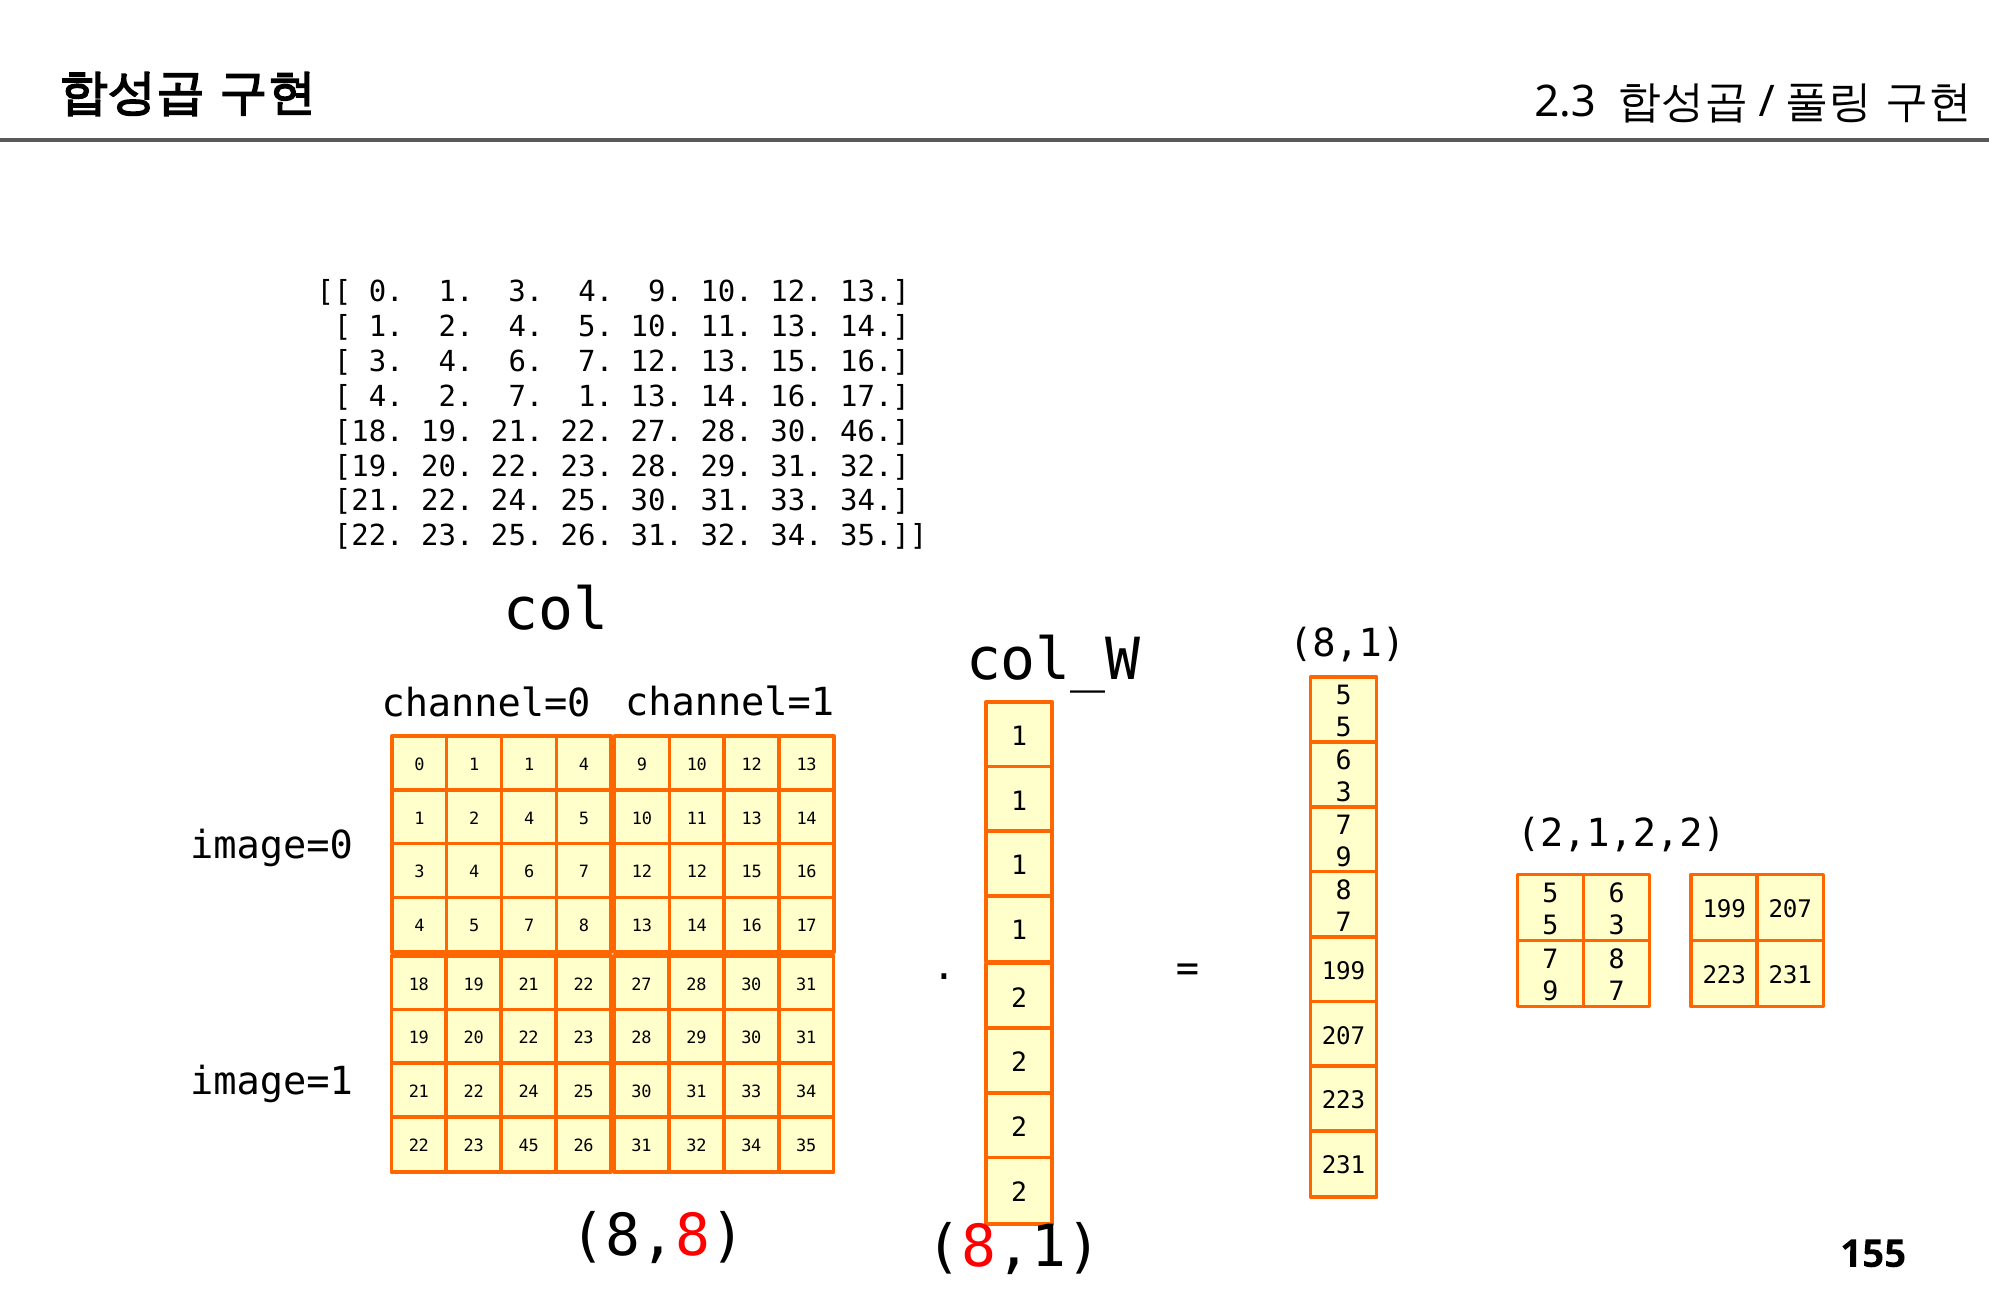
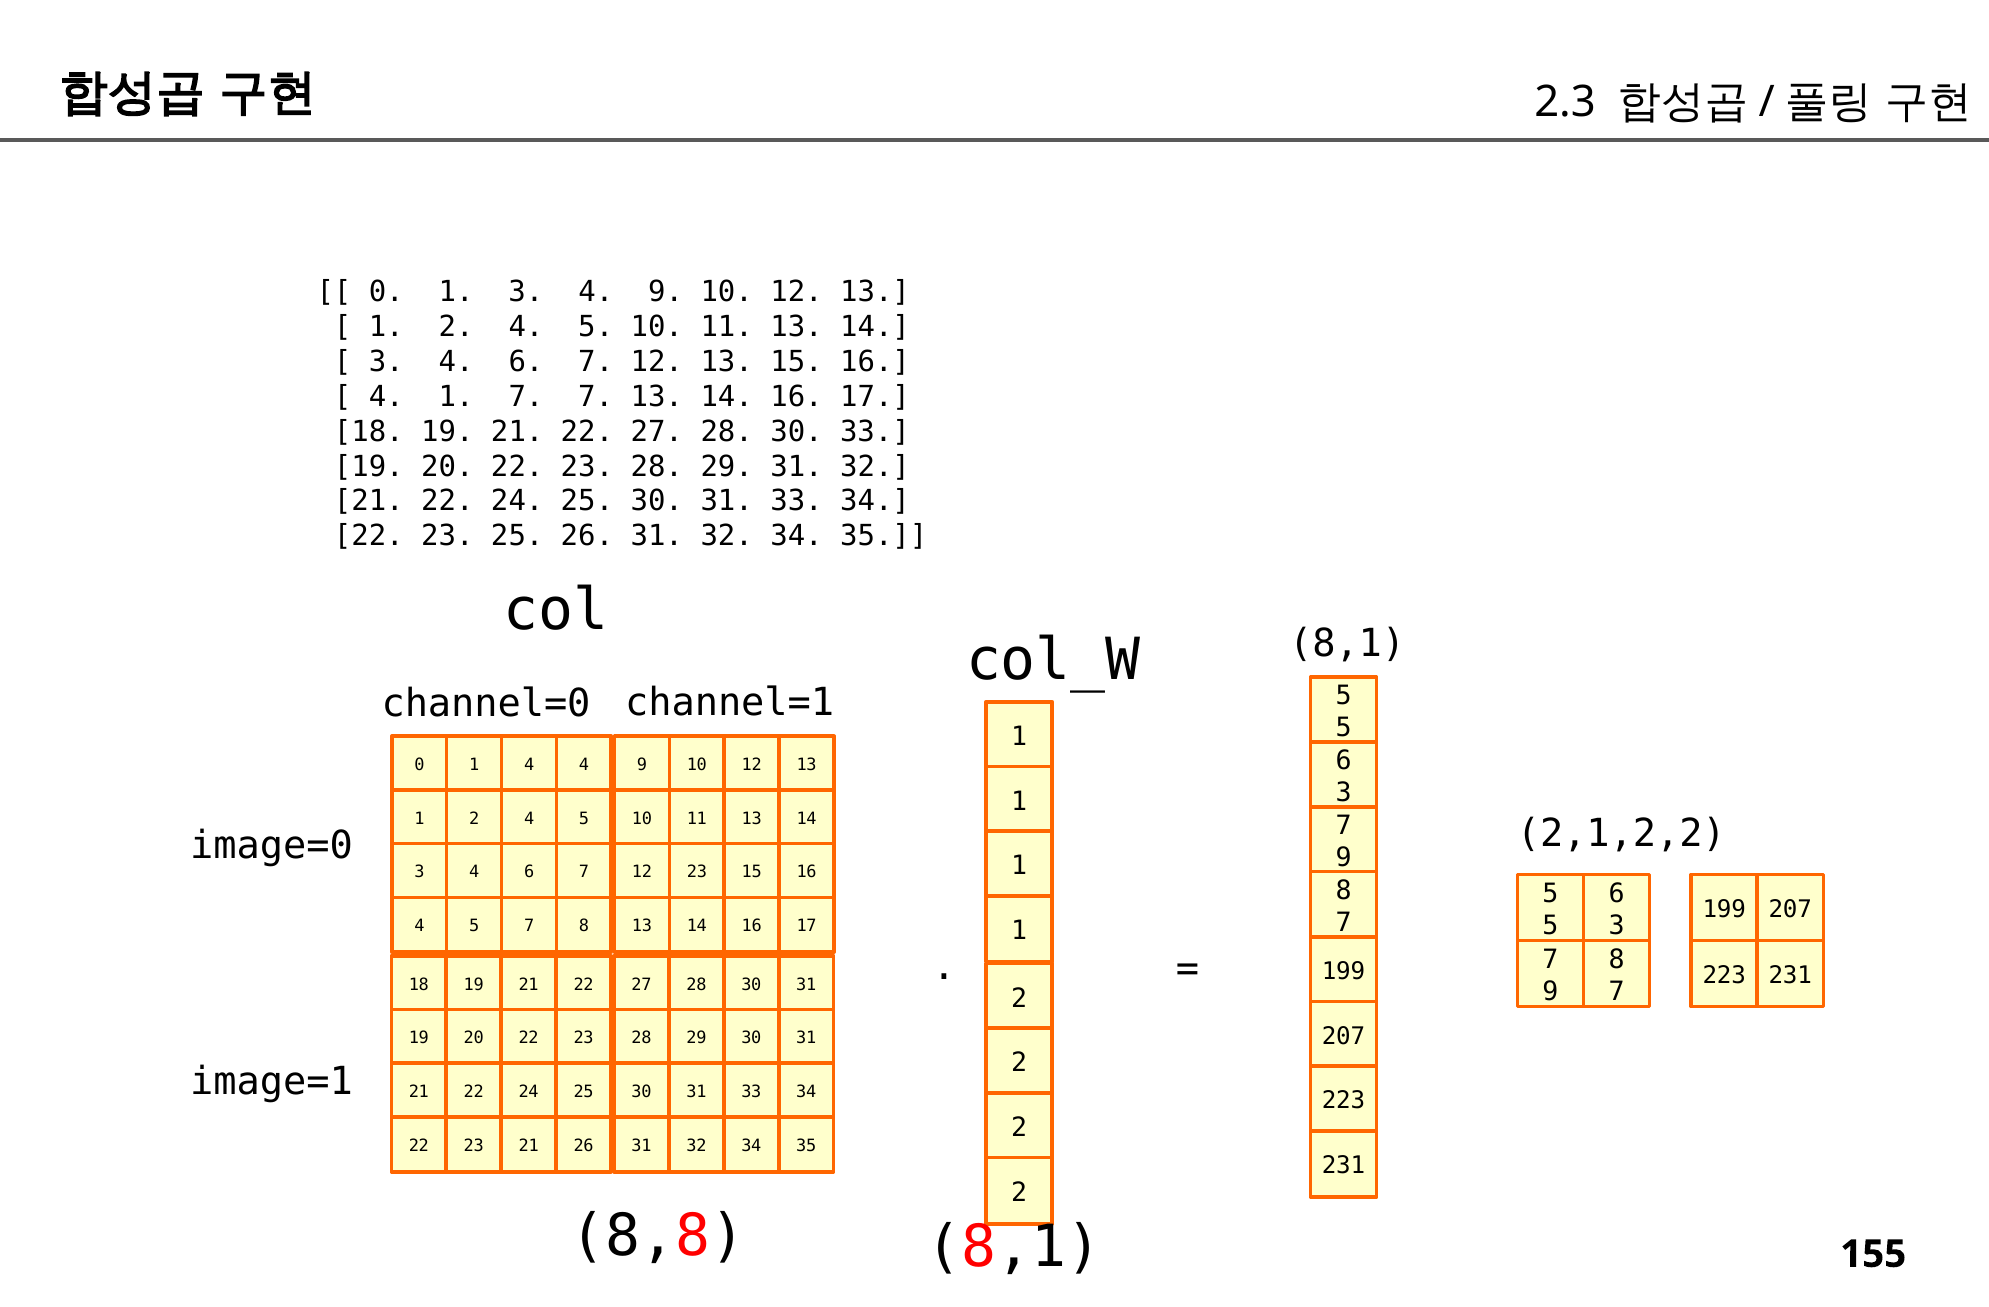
2: 2 -> 1 (456, 397)
7 1: 1 -> 7 (596, 397)
30 46: 46 -> 33 (875, 432)
0 1 1: 1 -> 4 (529, 764)
12 12: 12 -> 23 (697, 872)
45: 45 -> 21 (529, 1145)
